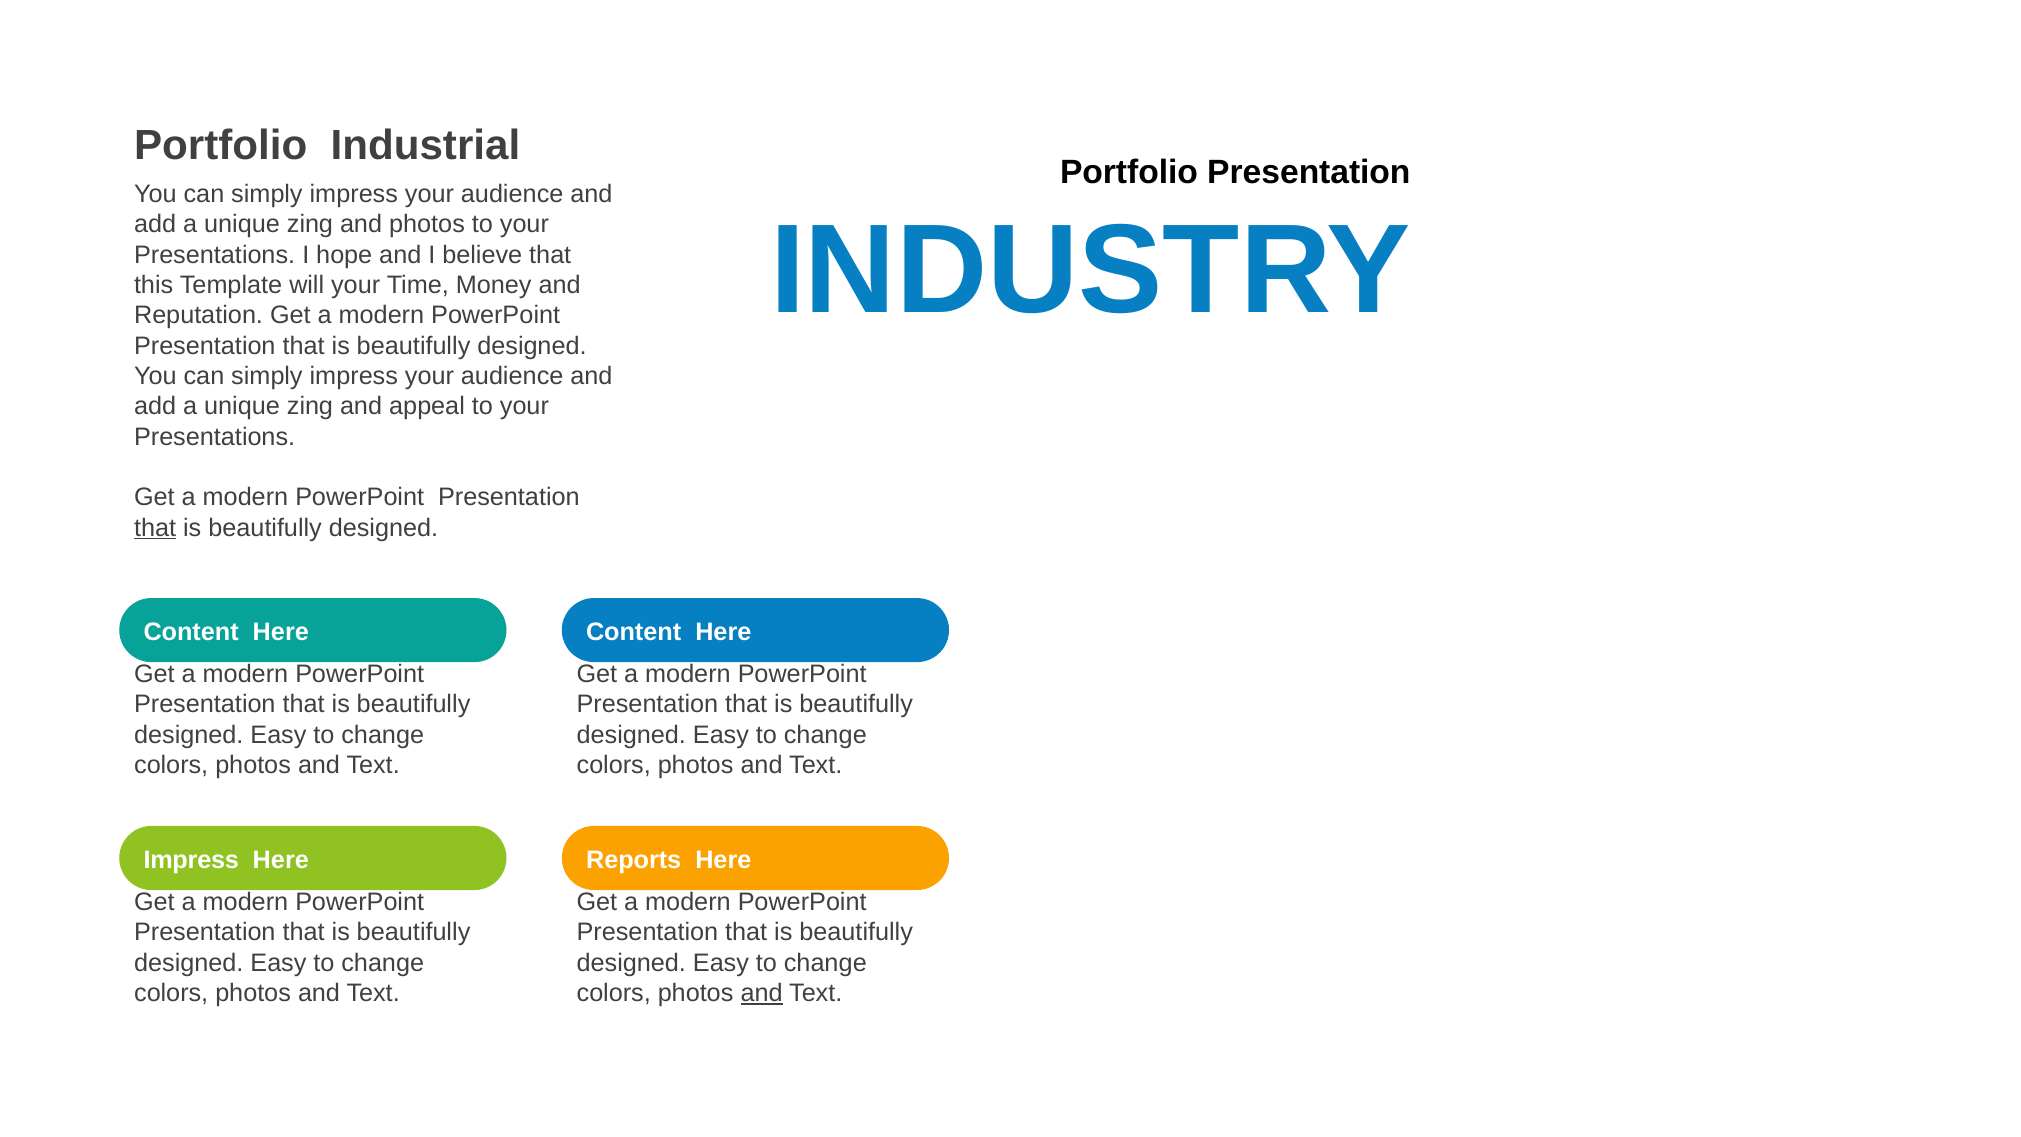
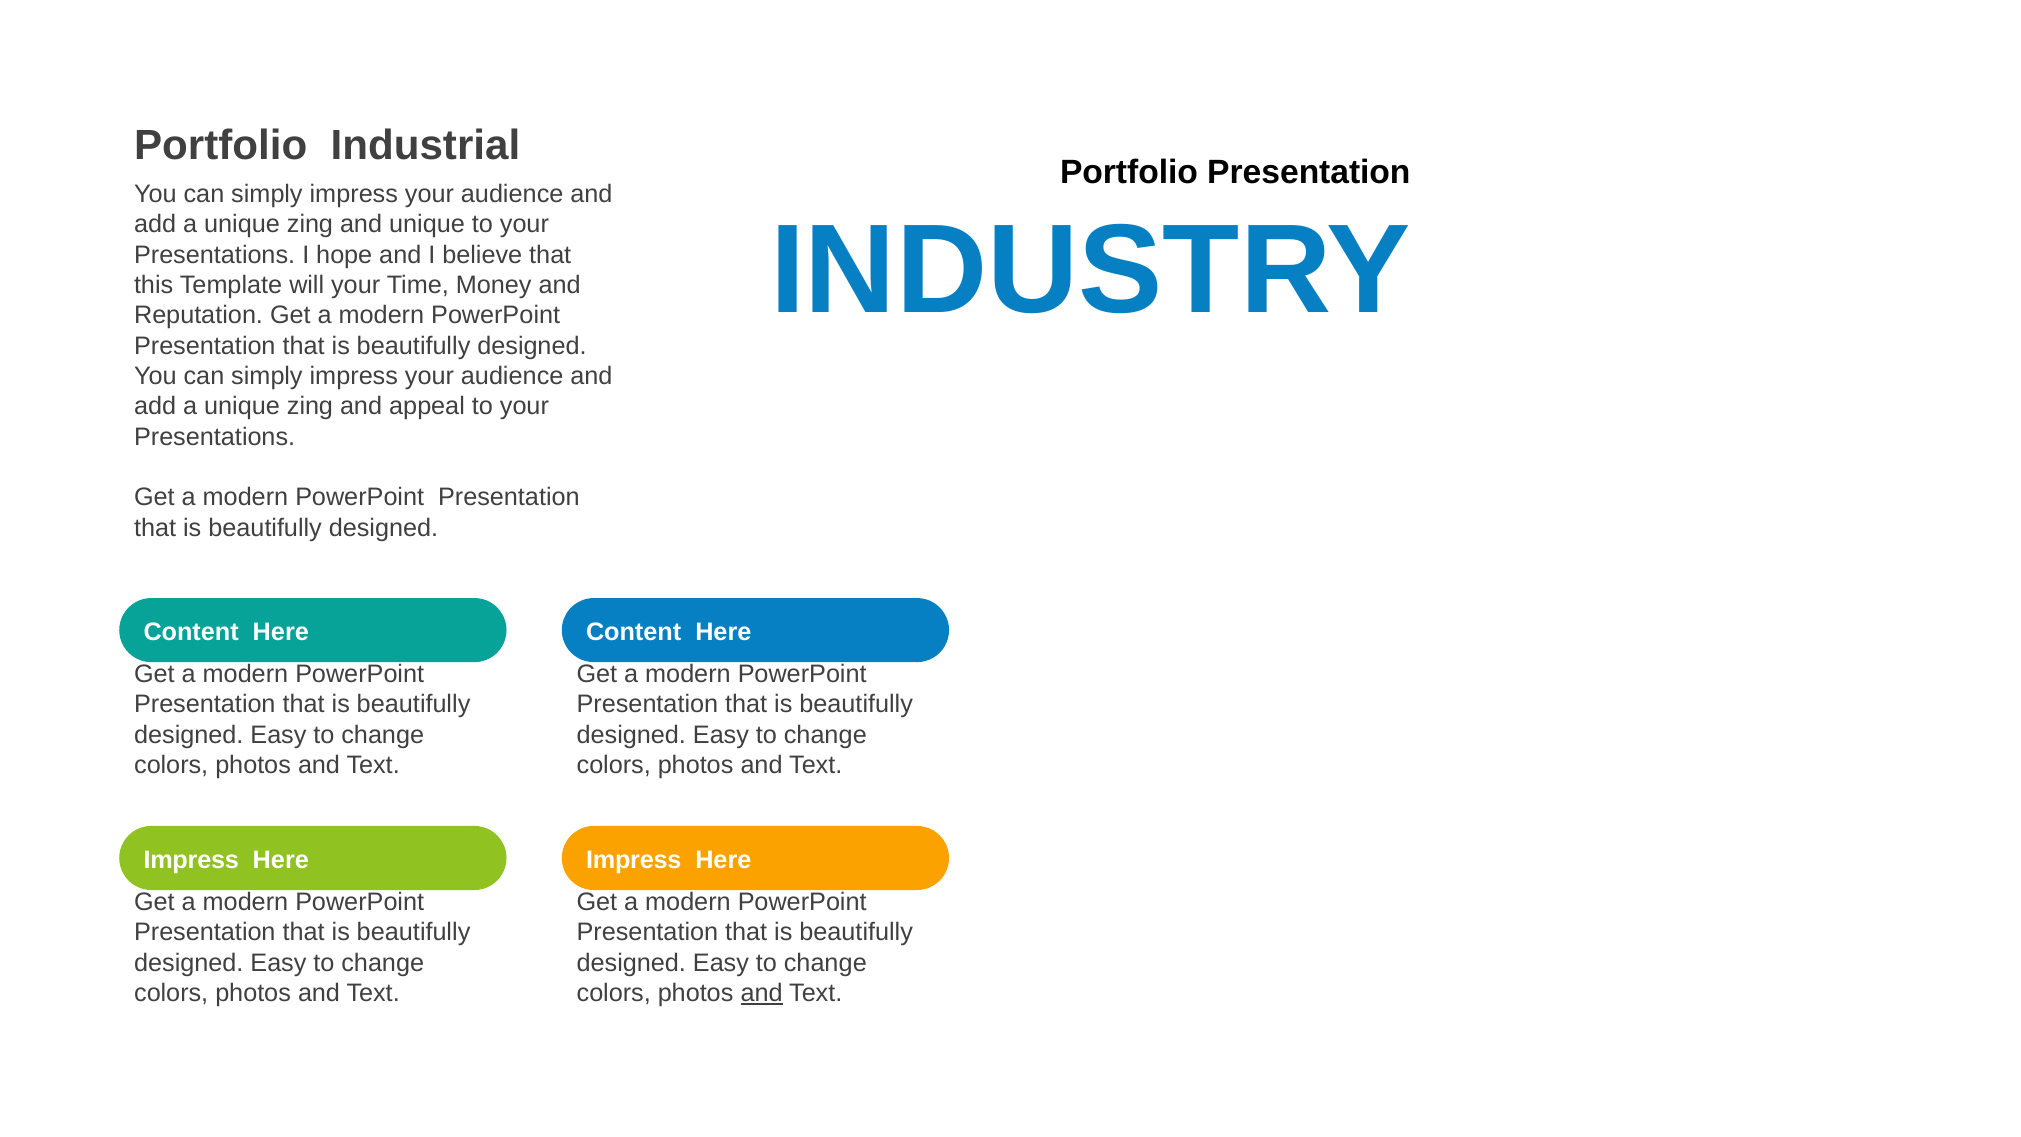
and photos: photos -> unique (427, 225)
that underline: present -> none (155, 528)
Reports: Reports -> Impress (634, 860)
